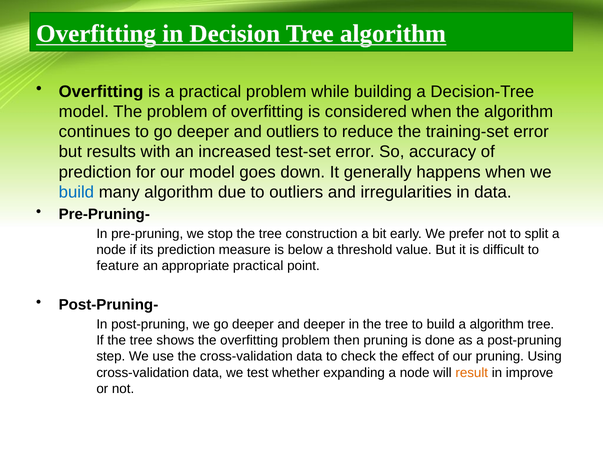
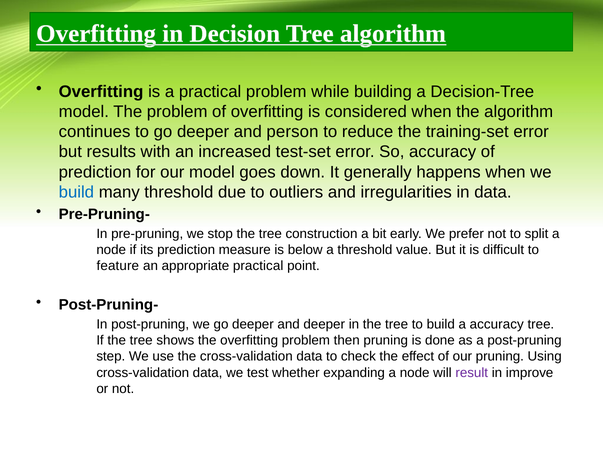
and outliers: outliers -> person (292, 132)
many algorithm: algorithm -> threshold (179, 192)
a algorithm: algorithm -> accuracy (497, 325)
result colour: orange -> purple (472, 373)
